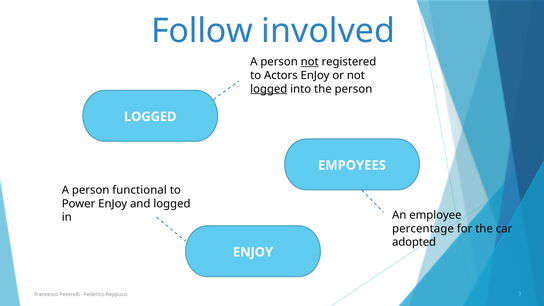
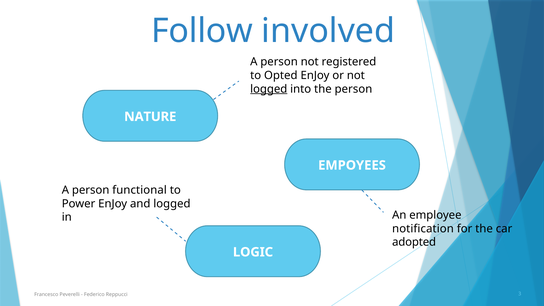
not underline: present -> none (310, 62)
Actors: Actors -> Opted (281, 75)
LOGGED: LOGGED -> NATURE (150, 117)
percentage: percentage -> notification (423, 229)
ENJOY: ENJOY -> LOGIC (253, 252)
